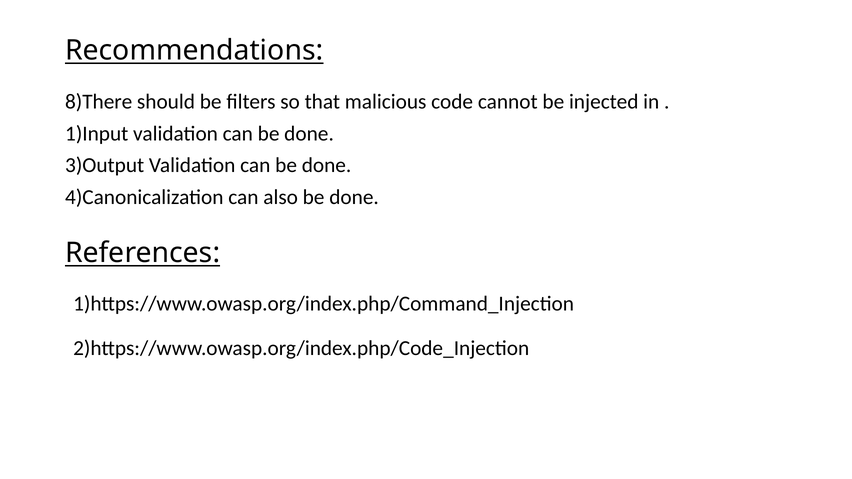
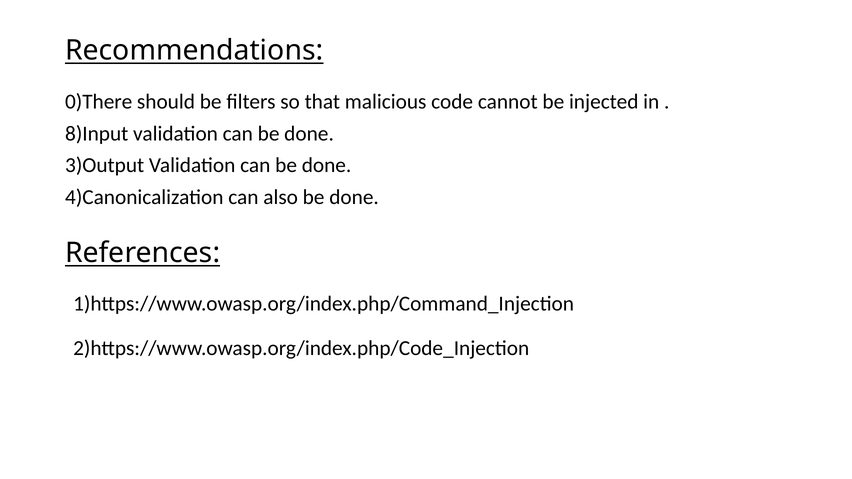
8)There: 8)There -> 0)There (99, 102)
1)Input: 1)Input -> 8)Input (97, 134)
